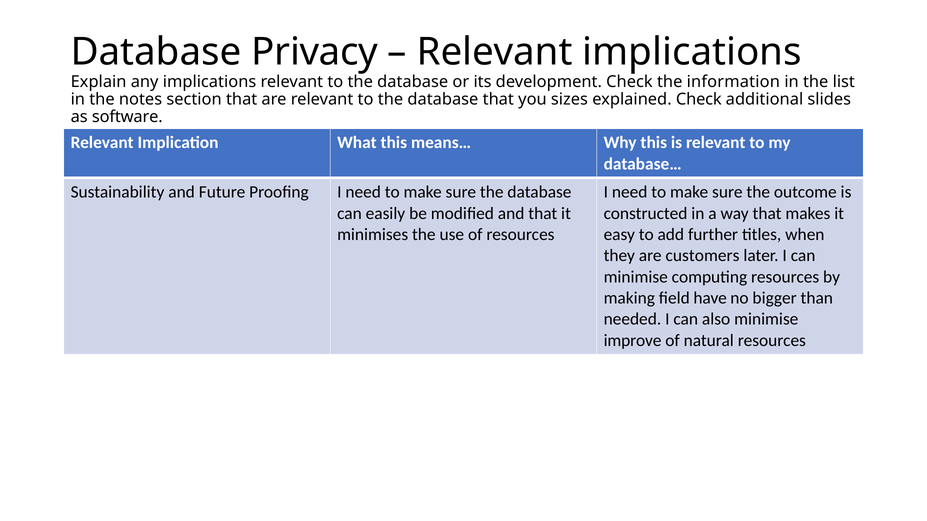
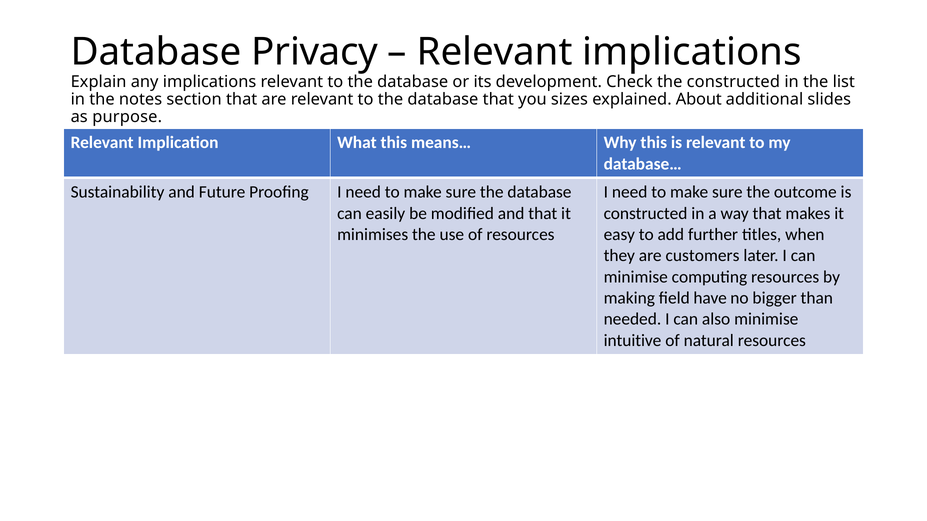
the information: information -> constructed (733, 82)
explained Check: Check -> About (699, 99)
software: software -> purpose (127, 117)
improve: improve -> intuitive (633, 341)
